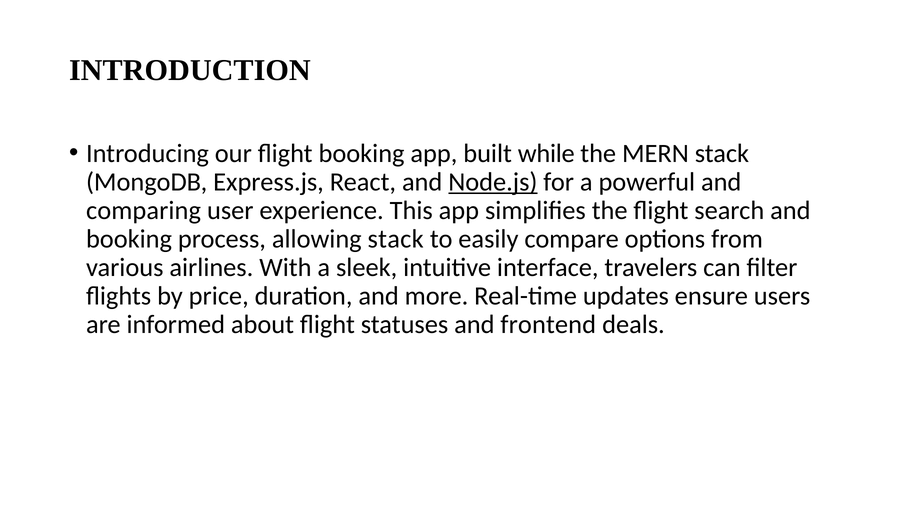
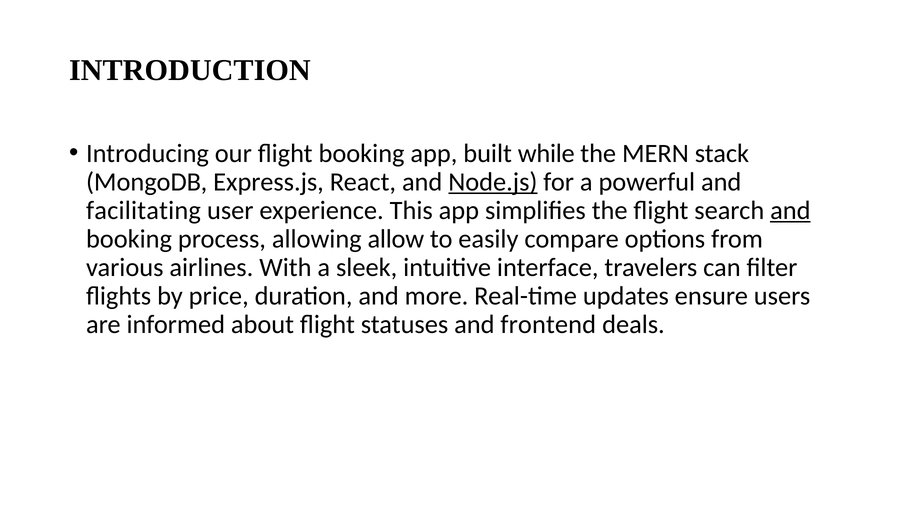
comparing: comparing -> facilitating (143, 210)
and underline: none -> present (790, 210)
allowing stack: stack -> allow (396, 239)
